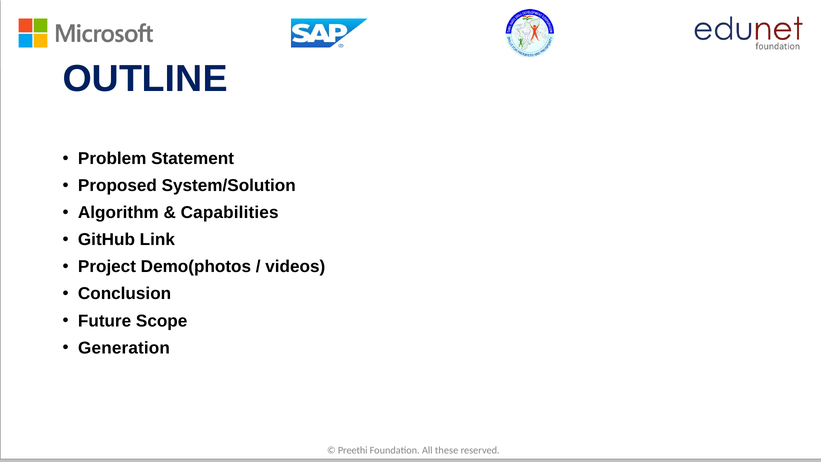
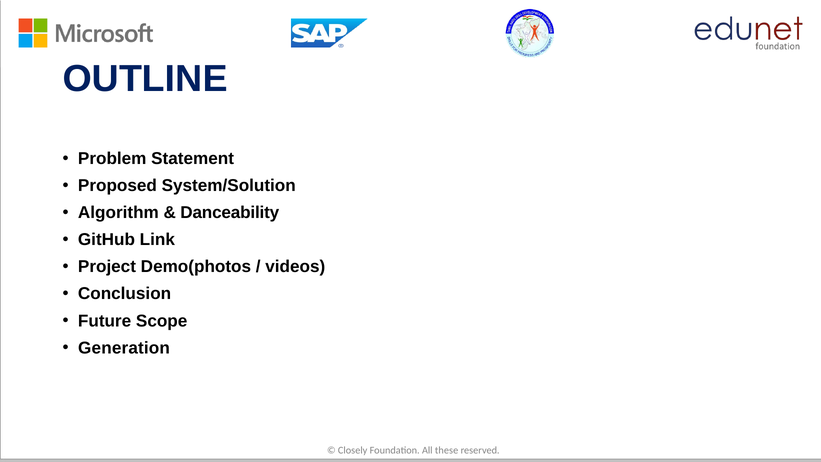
Capabilities: Capabilities -> Danceability (230, 213)
Preethi: Preethi -> Closely (353, 450)
